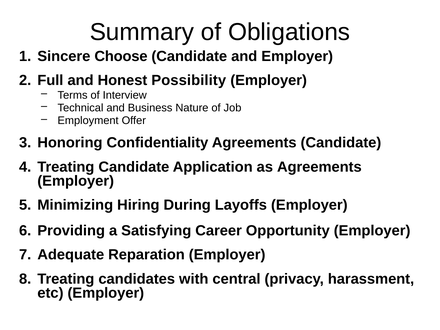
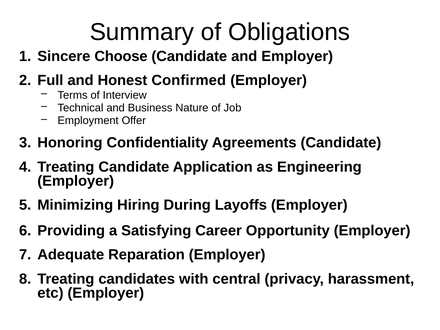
Possibility: Possibility -> Confirmed (189, 80)
as Agreements: Agreements -> Engineering (319, 167)
